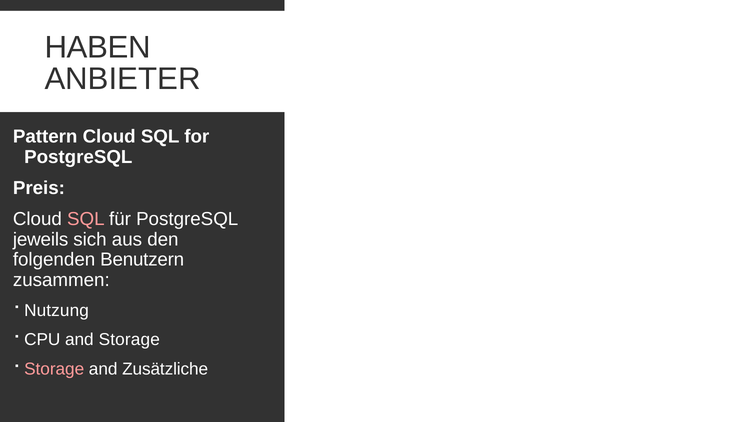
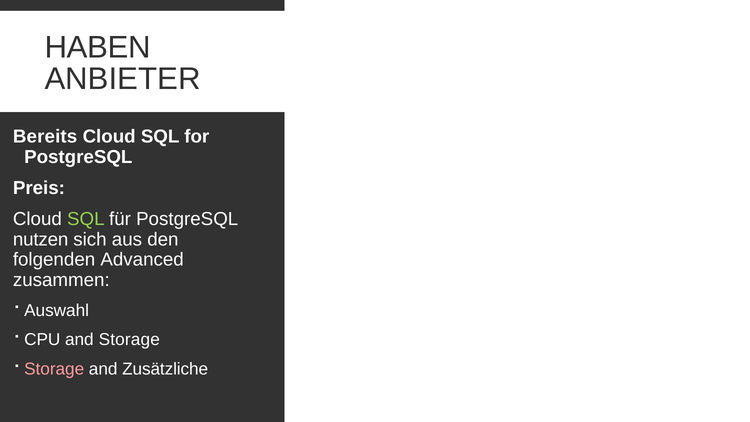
Pattern: Pattern -> Bereits (45, 137)
SQL colour: pink -> light green (86, 219)
jeweils: jeweils -> nutzen (41, 239)
Benutzern: Benutzern -> Advanced (142, 260)
Nutzung: Nutzung -> Auswahl (57, 310)
